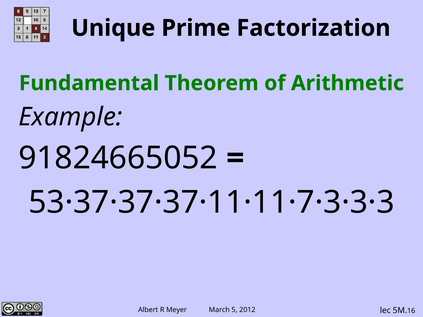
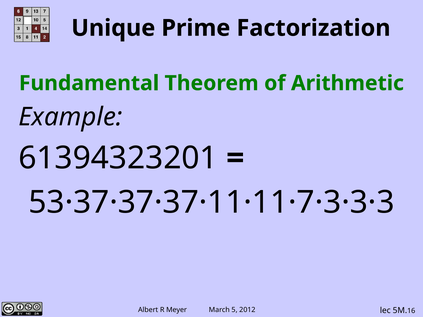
91824665052: 91824665052 -> 61394323201 (118, 158)
